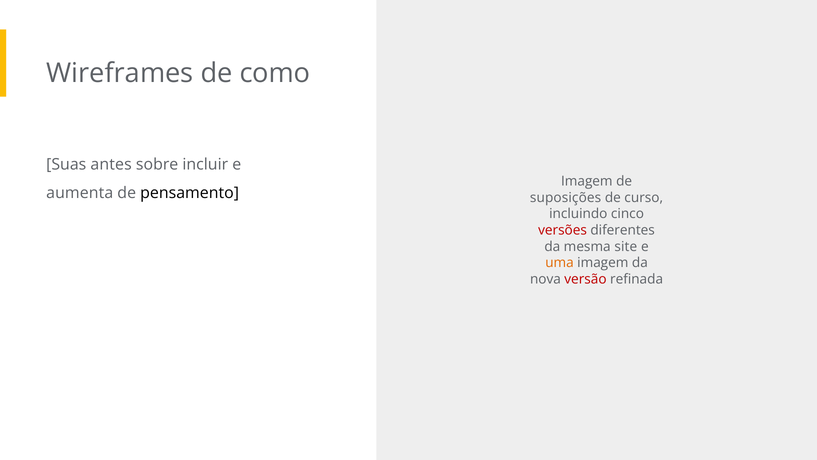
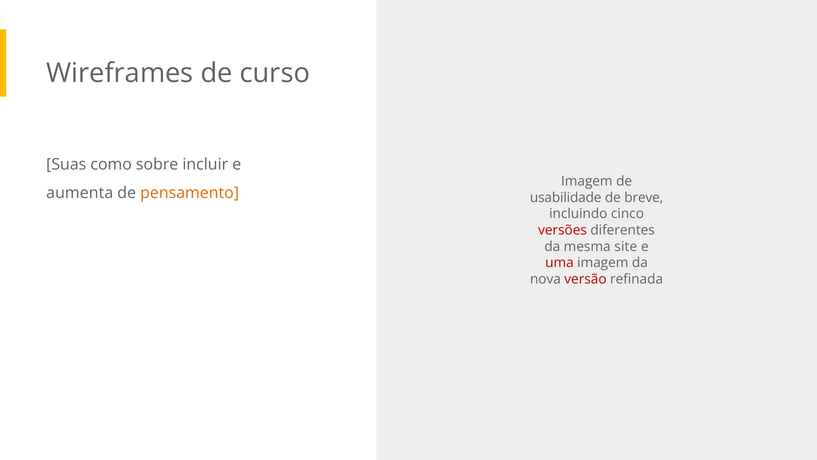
como: como -> curso (275, 73)
antes: antes -> como (111, 164)
pensamento colour: black -> orange (190, 193)
suposições: suposições -> usabilidade (566, 197)
curso: curso -> breve (644, 197)
uma colour: orange -> red (560, 263)
